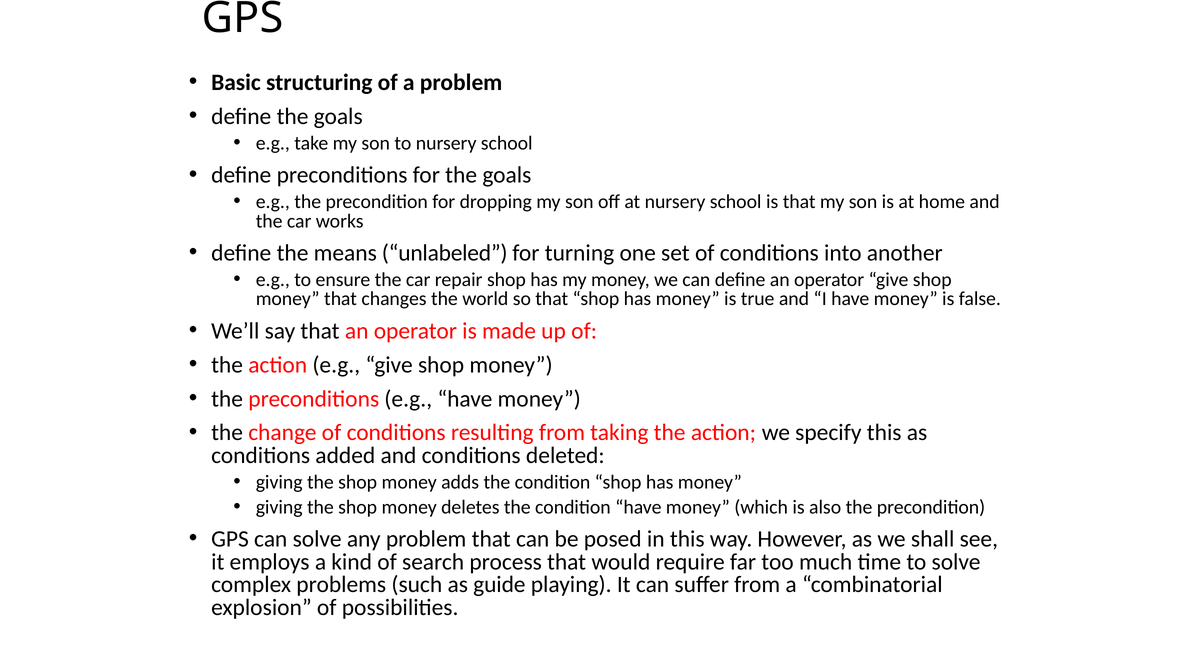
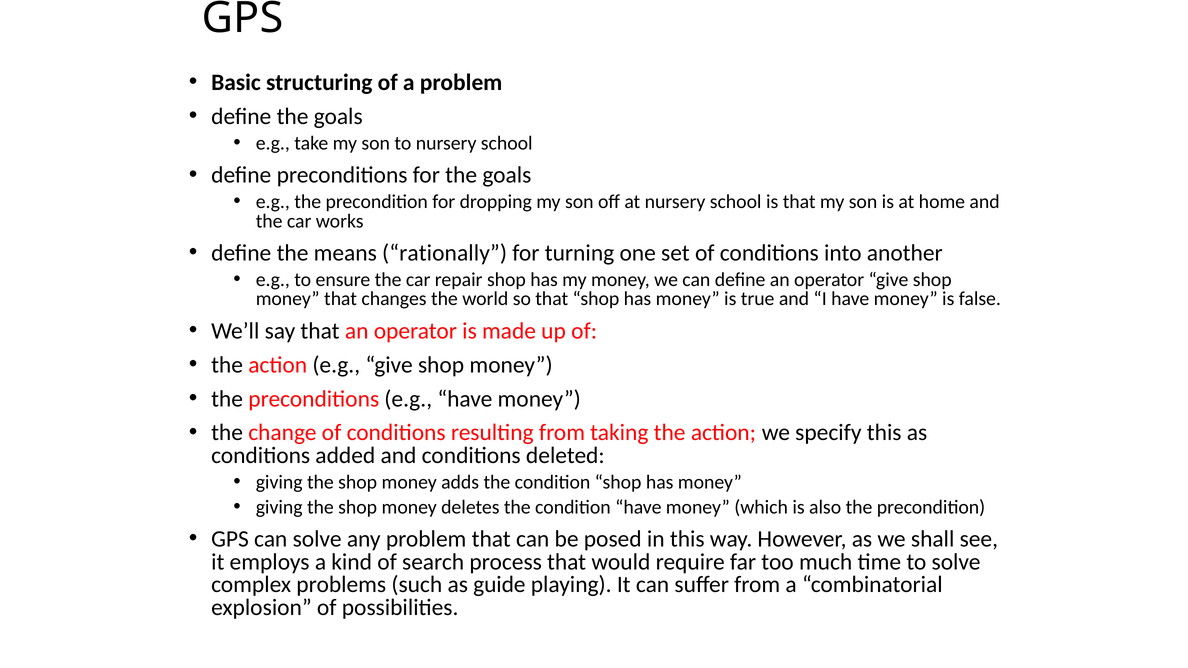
unlabeled: unlabeled -> rationally (445, 253)
